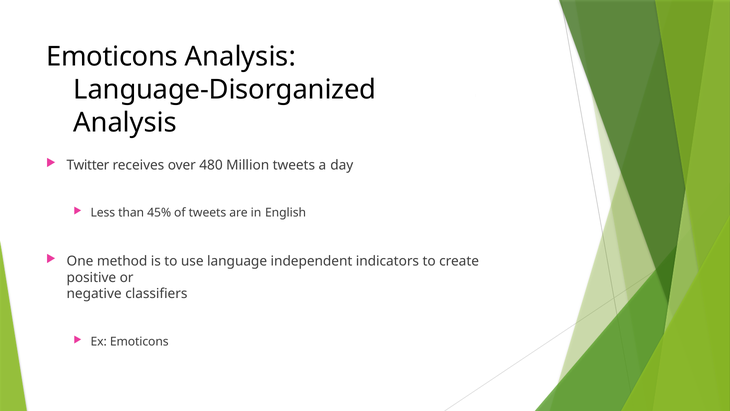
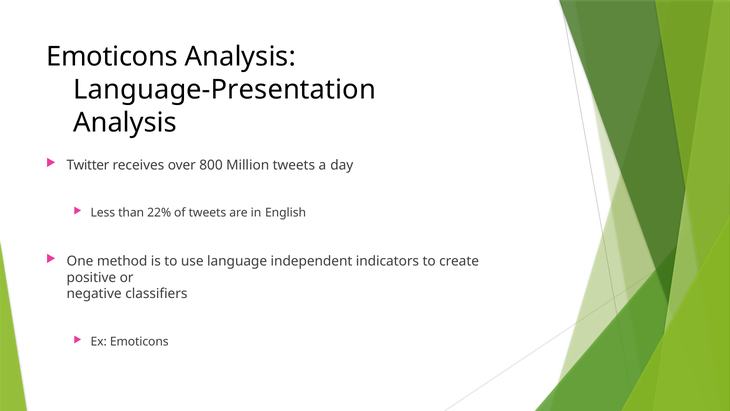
Language-Disorganized: Language-Disorganized -> Language-Presentation (225, 90)
480: 480 -> 800 (211, 165)
45%: 45% -> 22% (159, 213)
